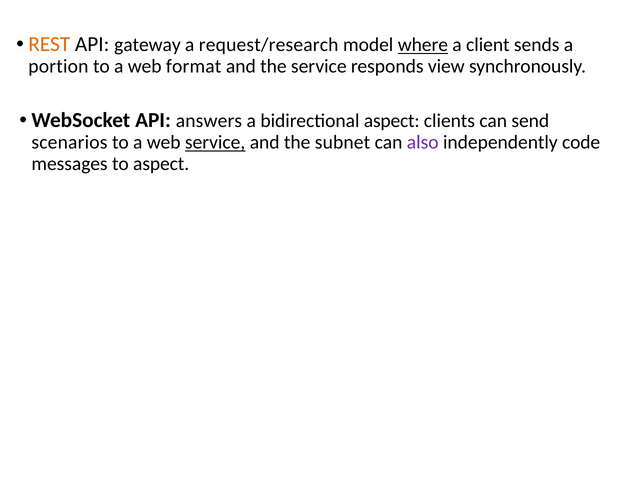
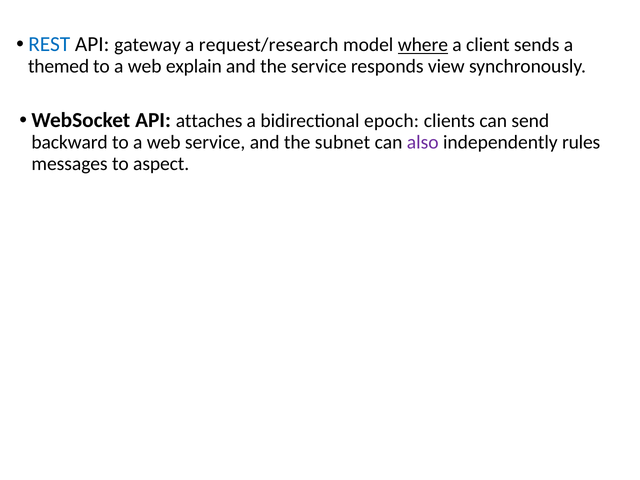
REST colour: orange -> blue (49, 44)
portion: portion -> themed (59, 66)
format: format -> explain (194, 66)
answers: answers -> attaches (209, 121)
bidirectional aspect: aspect -> epoch (392, 121)
scenarios: scenarios -> backward (70, 142)
service underline: present -> none (215, 142)
code: code -> rules (581, 142)
